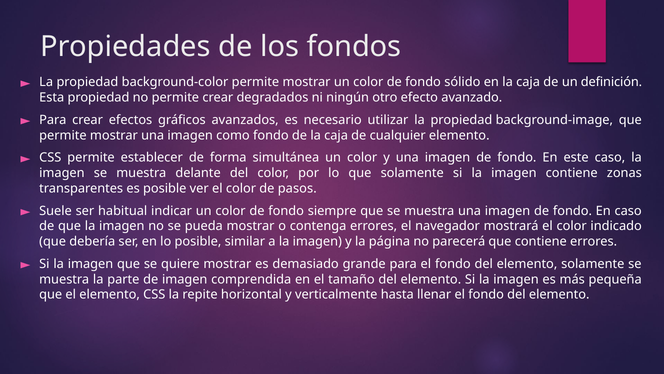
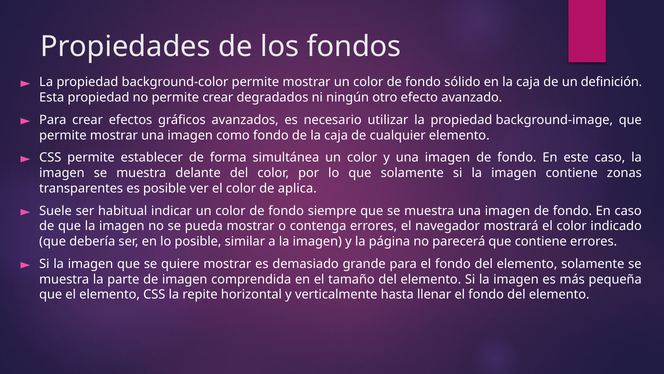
pasos: pasos -> aplica (297, 188)
